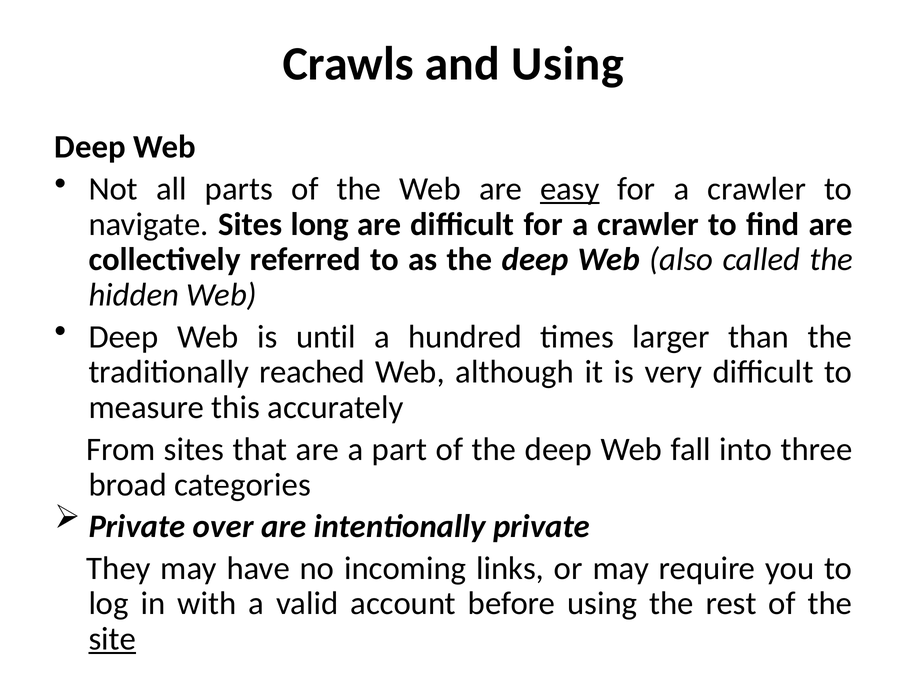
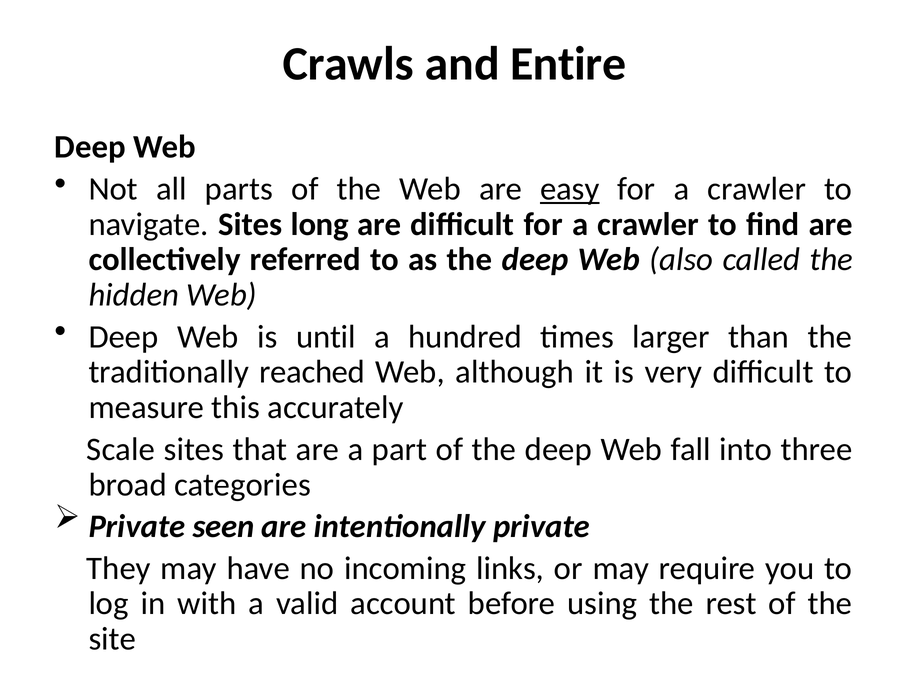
and Using: Using -> Entire (568, 64)
From: From -> Scale (121, 449)
over: over -> seen (224, 526)
site underline: present -> none (112, 639)
